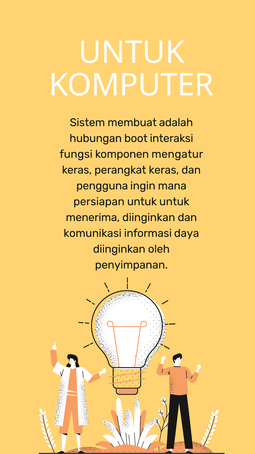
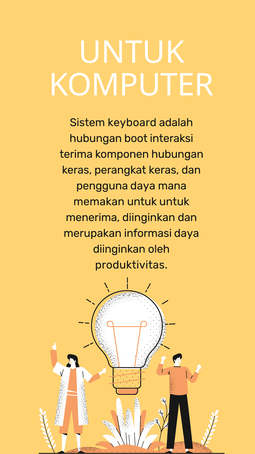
membuat: membuat -> keyboard (132, 122)
fungsi: fungsi -> terima (76, 154)
komponen mengatur: mengatur -> hubungan (177, 154)
pengguna ingin: ingin -> daya (143, 185)
persiapan: persiapan -> memakan (99, 201)
komunikasi: komunikasi -> merupakan (93, 233)
penyimpanan: penyimpanan -> produktivitas (131, 264)
